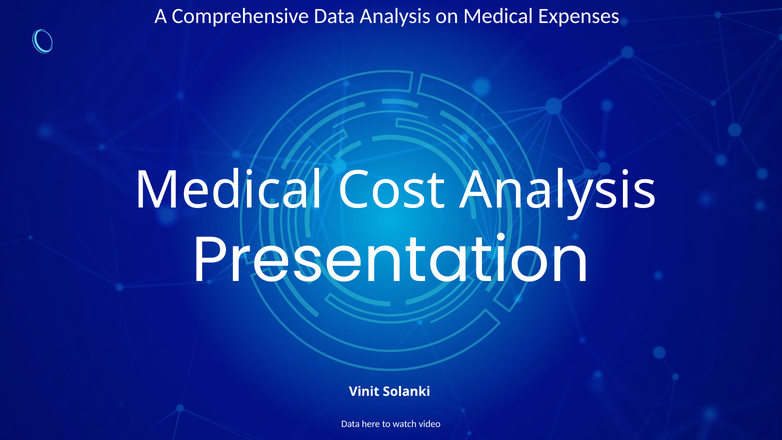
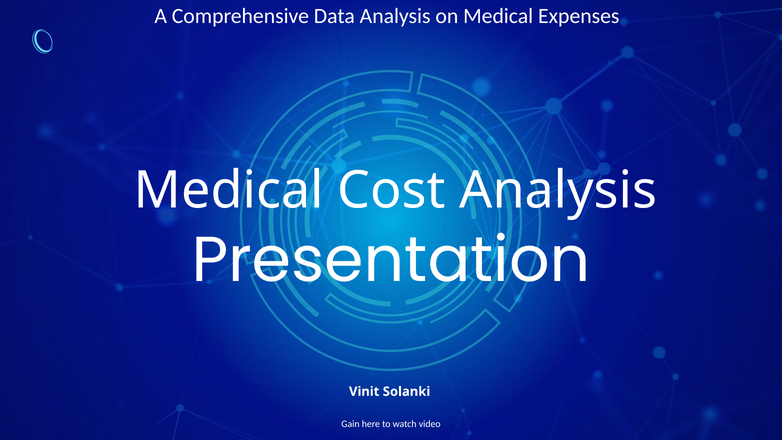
Data: Data -> Gain (350, 424)
